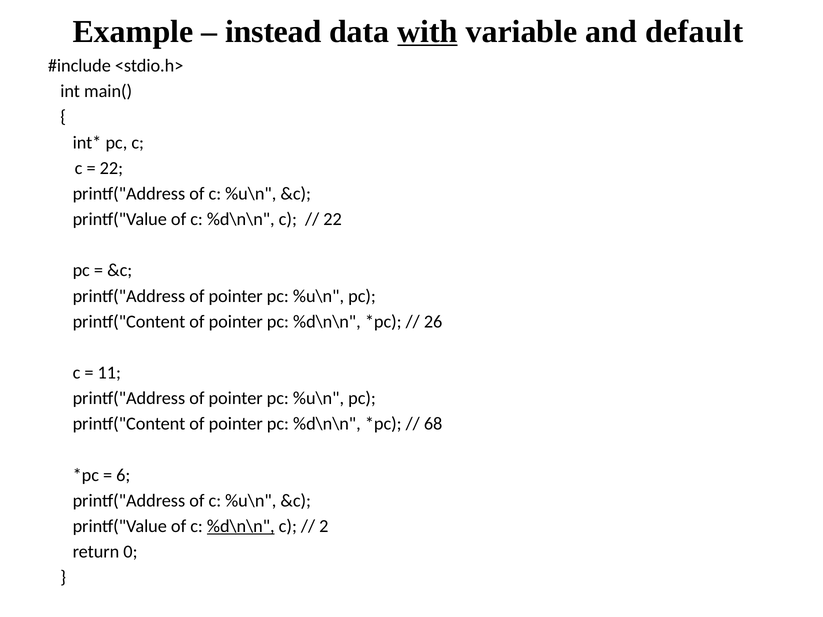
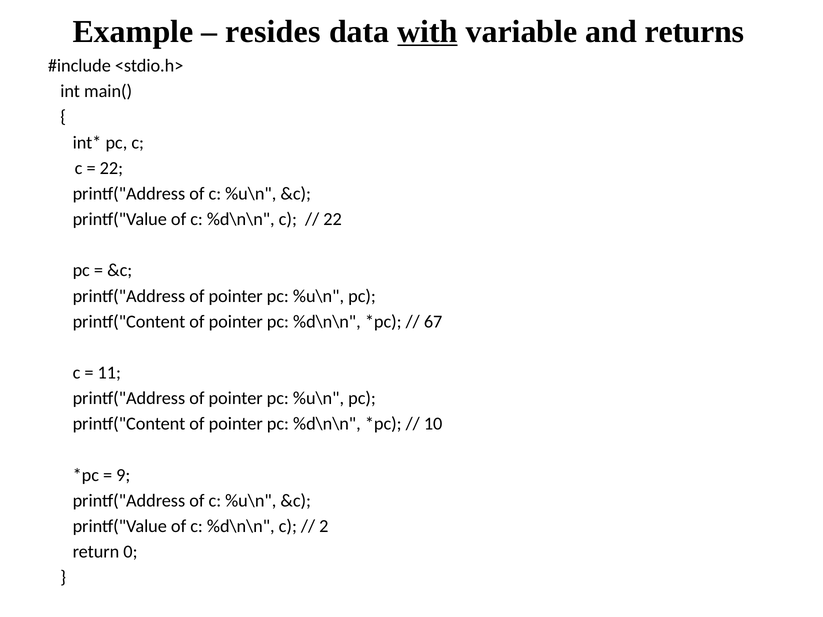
instead: instead -> resides (273, 32)
default: default -> returns (695, 32)
26: 26 -> 67 (433, 322)
68: 68 -> 10 (433, 424)
6: 6 -> 9 (123, 475)
%d\n\n underline: present -> none (241, 526)
